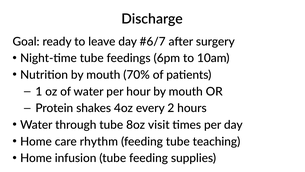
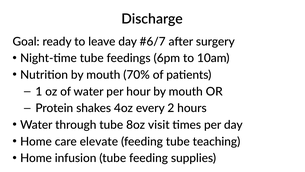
rhythm: rhythm -> elevate (99, 141)
